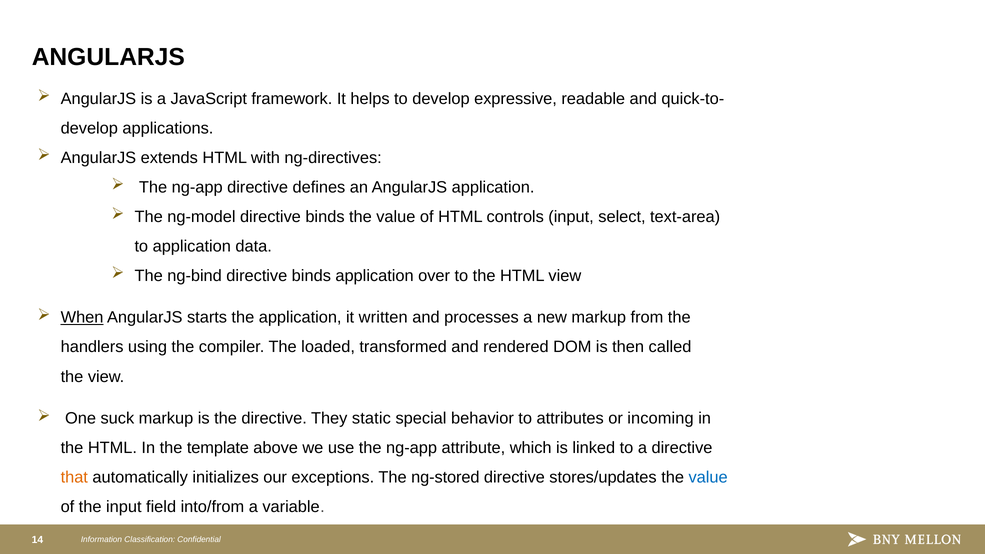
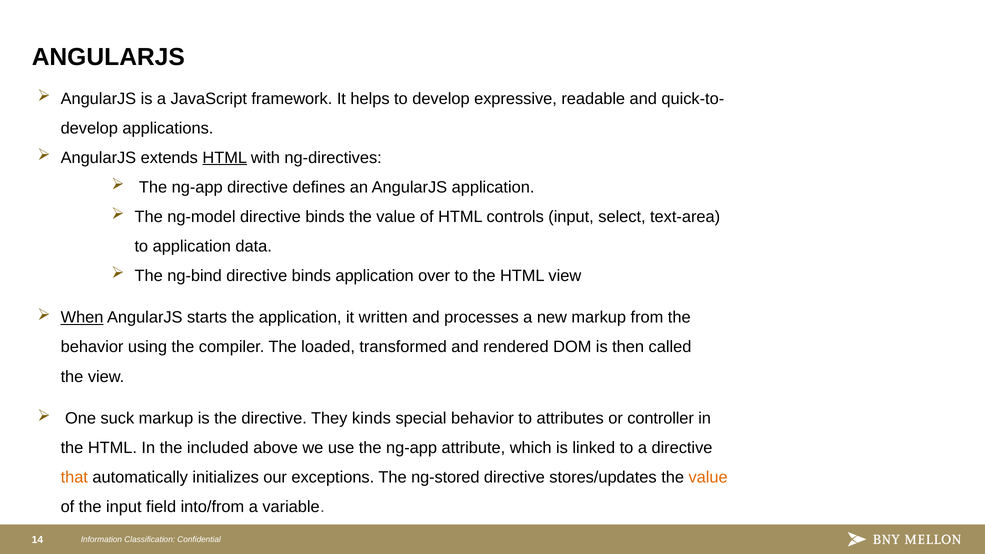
HTML underline: none -> present (225, 158)
handlers: handlers -> behavior (92, 347)
static: static -> kinds (371, 418)
incoming: incoming -> controller (661, 418)
template: template -> included (218, 448)
value colour: blue -> orange (708, 478)
